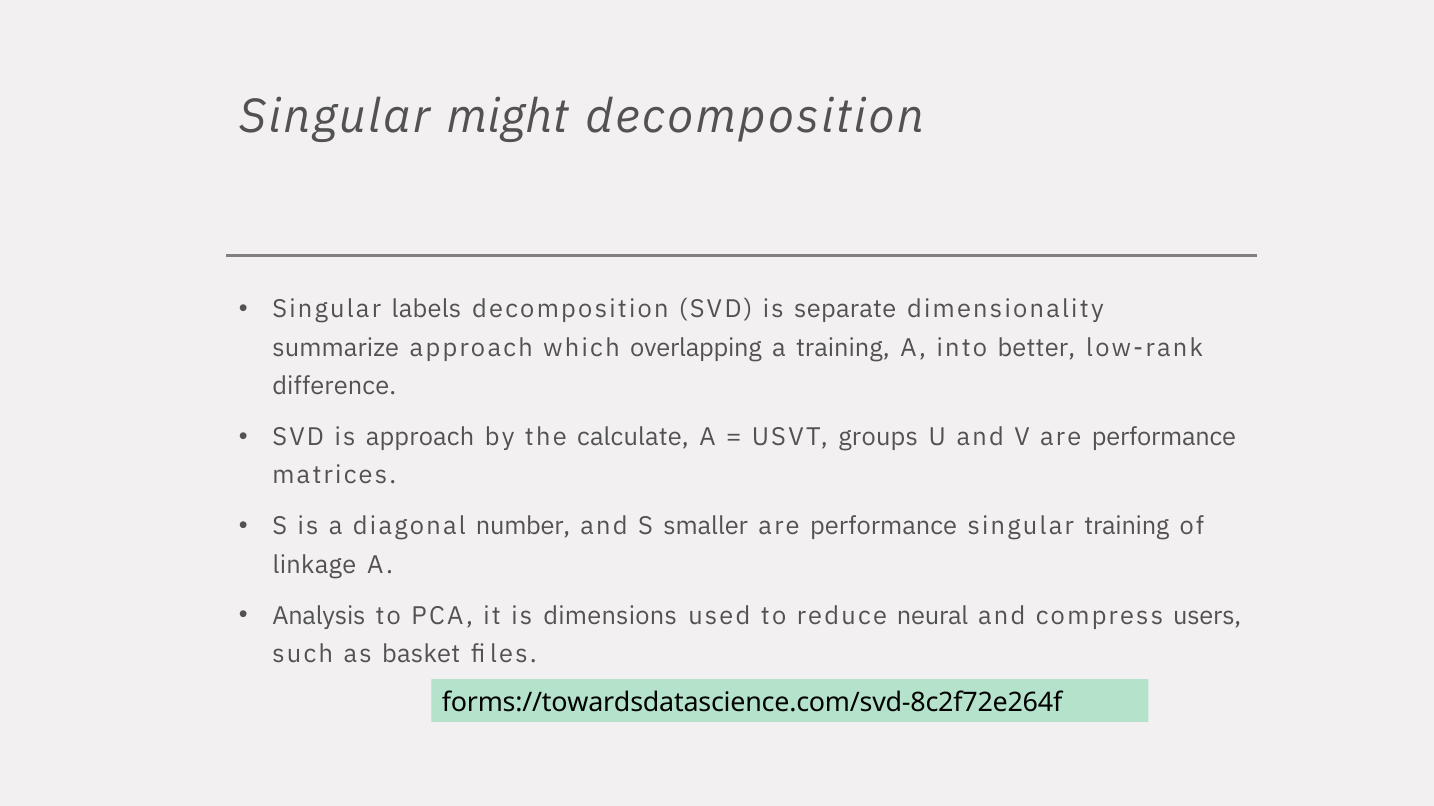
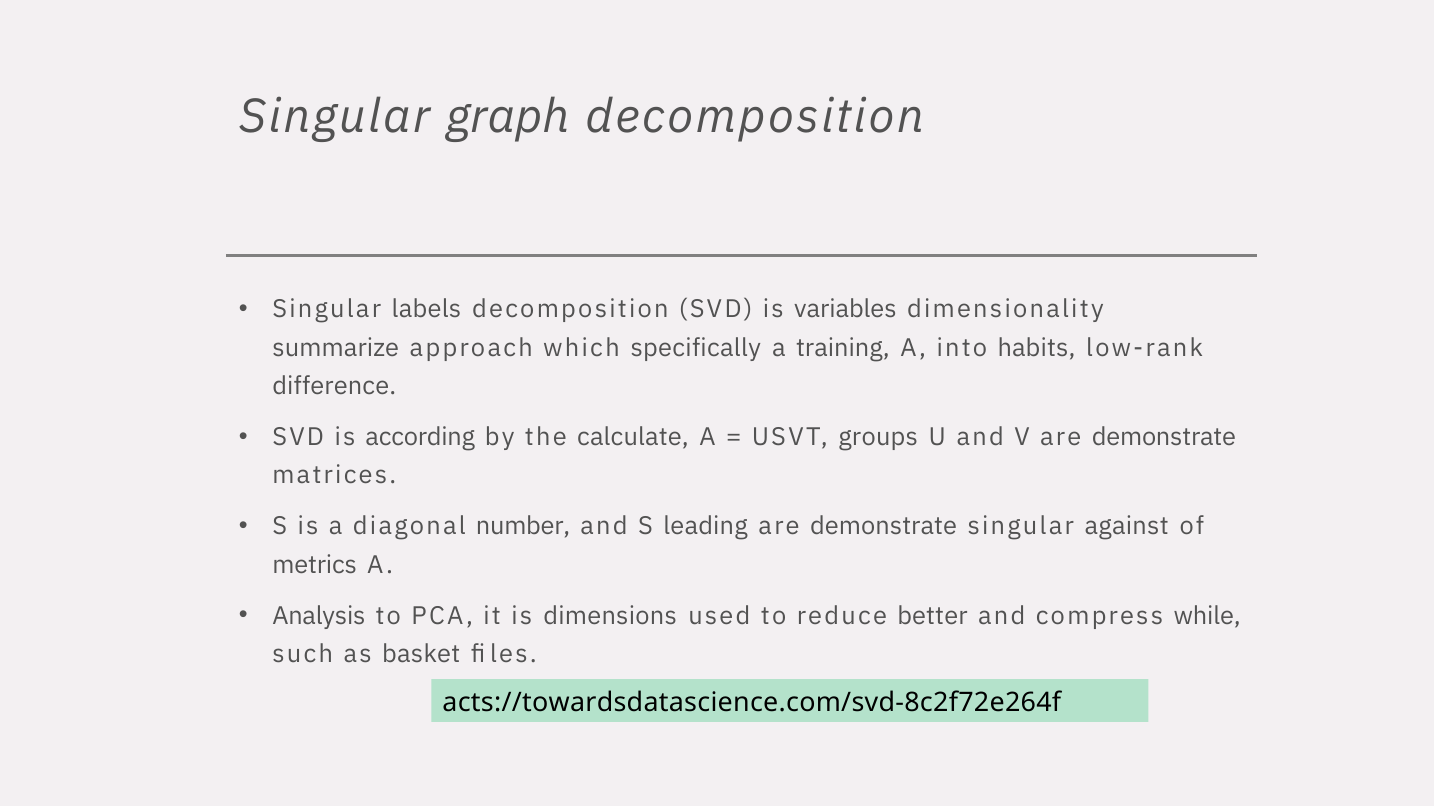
might: might -> graph (508, 117)
separate: separate -> variables (845, 310)
overlapping: overlapping -> specifically (696, 348)
better: better -> habits (1036, 348)
is approach: approach -> according (420, 438)
V are performance: performance -> demonstrate (1164, 438)
smaller: smaller -> leading (706, 527)
performance: performance -> demonstrate (884, 527)
singular training: training -> against (1127, 527)
linkage: linkage -> metrics (315, 565)
neural: neural -> better (932, 616)
users: users -> while (1207, 616)
forms://towardsdatascience.com/svd-8c2f72e264f: forms://towardsdatascience.com/svd-8c2f72e264f -> acts://towardsdatascience.com/svd-8c2f72e264f (752, 703)
